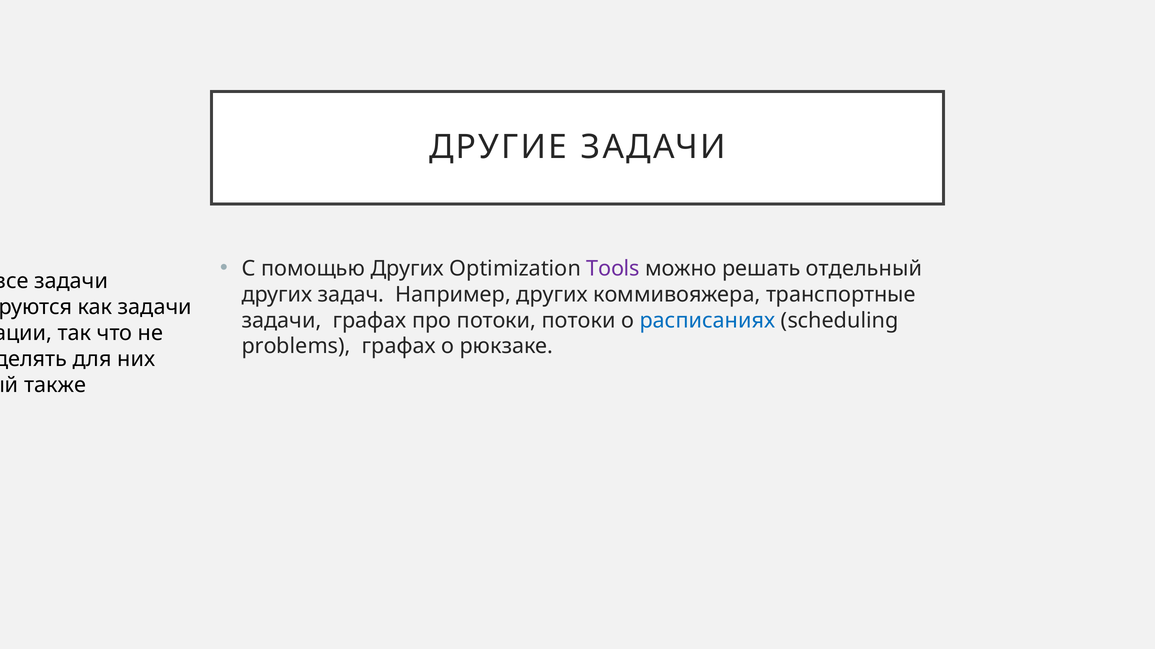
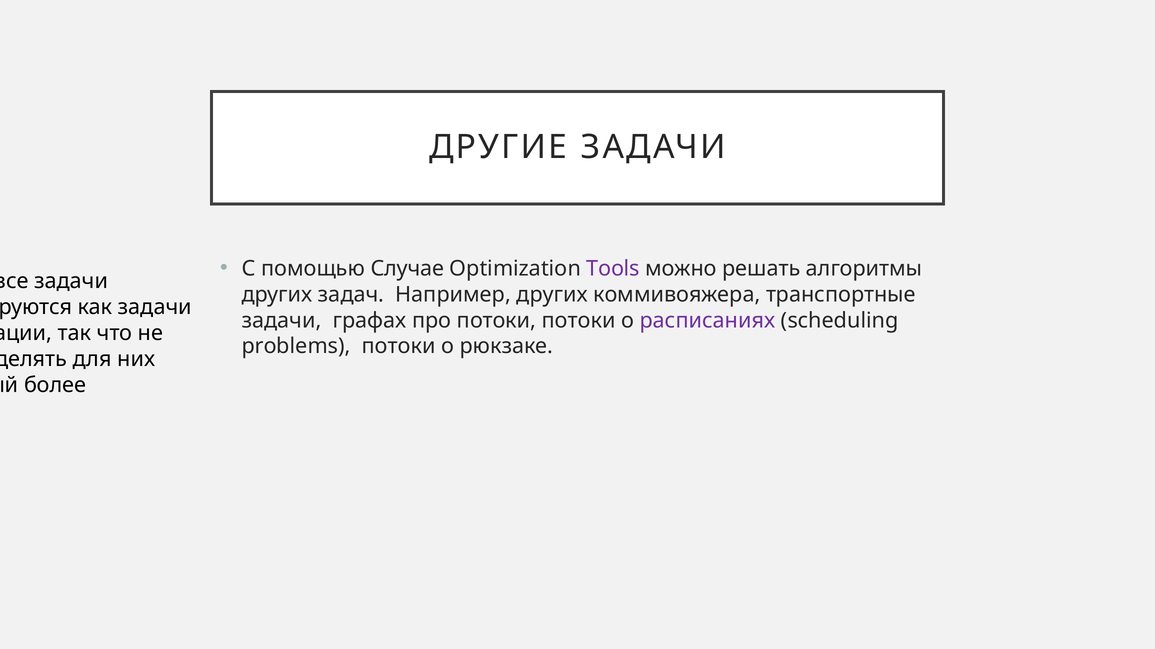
помощью Других: Других -> Случае (407, 269)
решать отдельный: отдельный -> алгоритмы (864, 269)
расписаниях colour: blue -> purple (707, 321)
problems графах: графах -> потоки (399, 347)
также: также -> более (55, 385)
